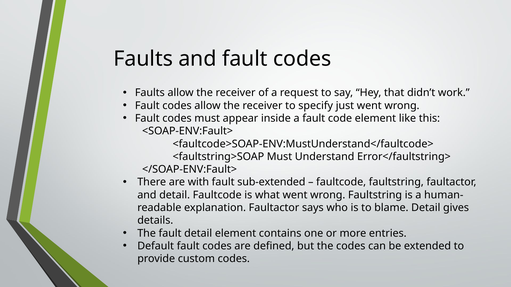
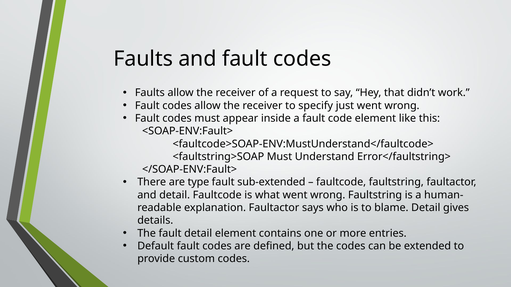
with: with -> type (198, 182)
